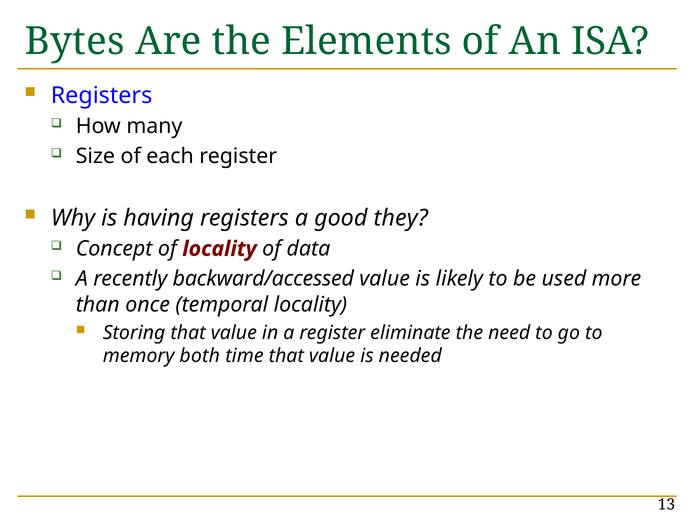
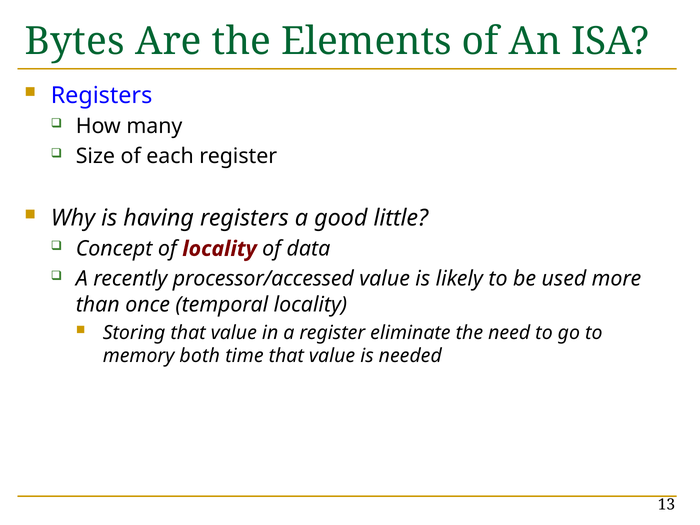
they: they -> little (401, 218)
backward/accessed: backward/accessed -> processor/accessed (263, 279)
